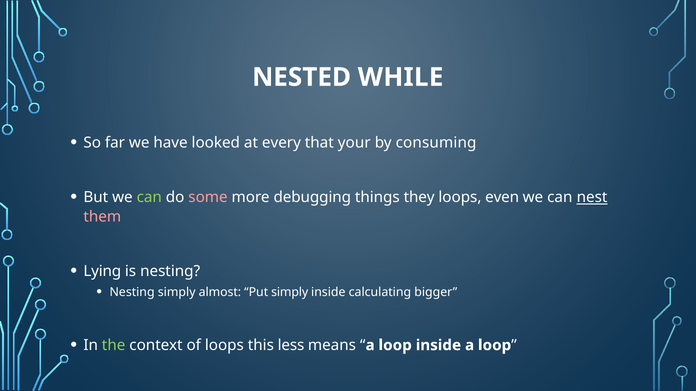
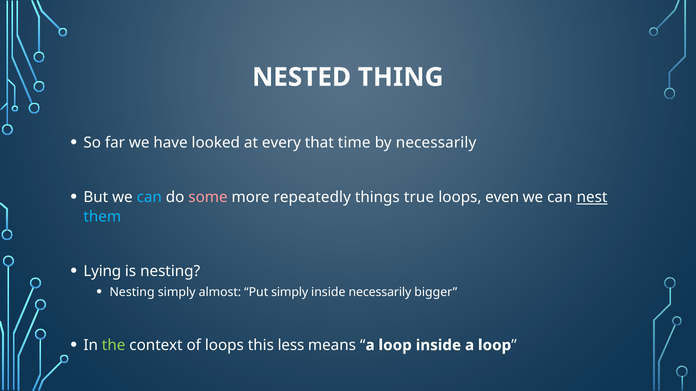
WHILE: WHILE -> THING (401, 77)
your: your -> time (354, 143)
by consuming: consuming -> necessarily (436, 143)
can colour: light green -> light blue (149, 197)
debugging: debugging -> repeatedly (312, 197)
they: they -> true (419, 197)
them colour: pink -> light blue (102, 217)
inside calculating: calculating -> necessarily (380, 293)
